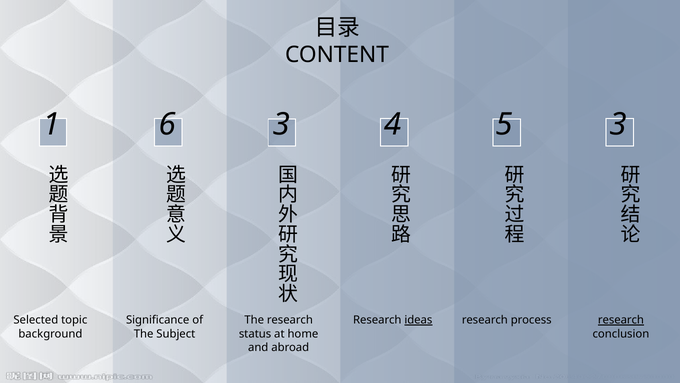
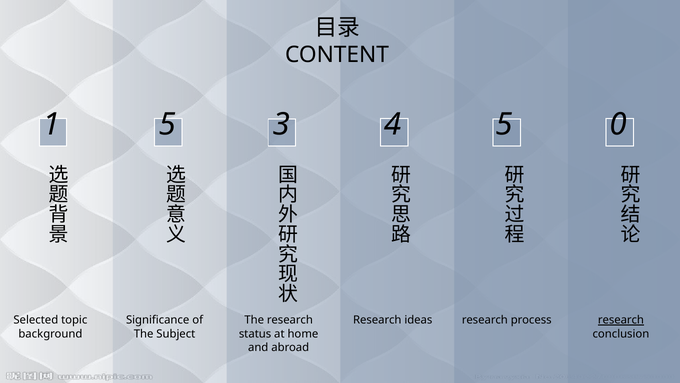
1 6: 6 -> 5 (167, 124)
3 3: 3 -> 0 (618, 124)
ideas underline: present -> none (418, 320)
